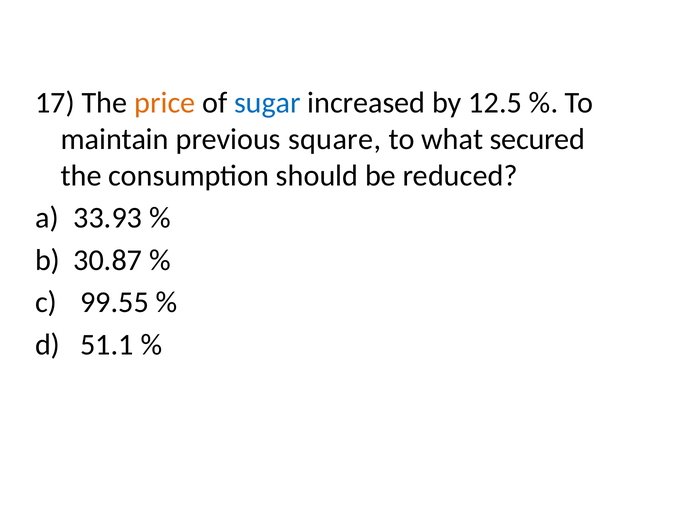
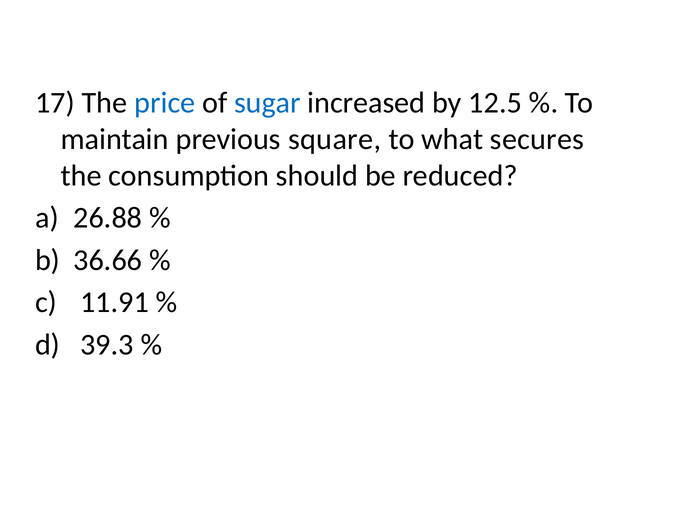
price colour: orange -> blue (165, 103)
secured: secured -> secures (537, 139)
33.93: 33.93 -> 26.88 (108, 218)
30.87: 30.87 -> 36.66 (108, 260)
99.55: 99.55 -> 11.91 (115, 303)
51.1: 51.1 -> 39.3 (107, 345)
